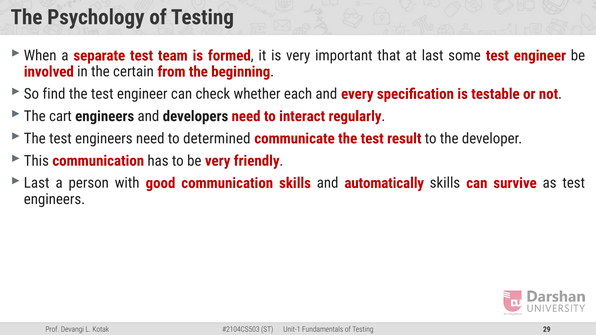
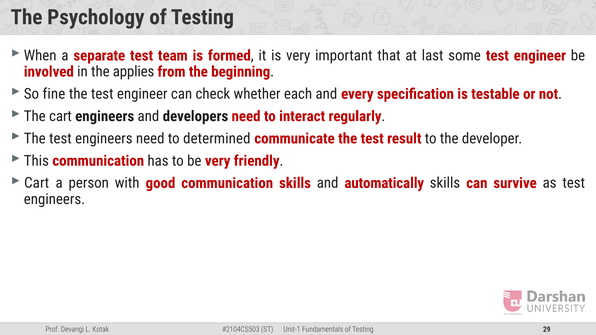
certain: certain -> applies (134, 72)
find: find -> fine (54, 94)
Last: Last -> Cart (37, 183)
